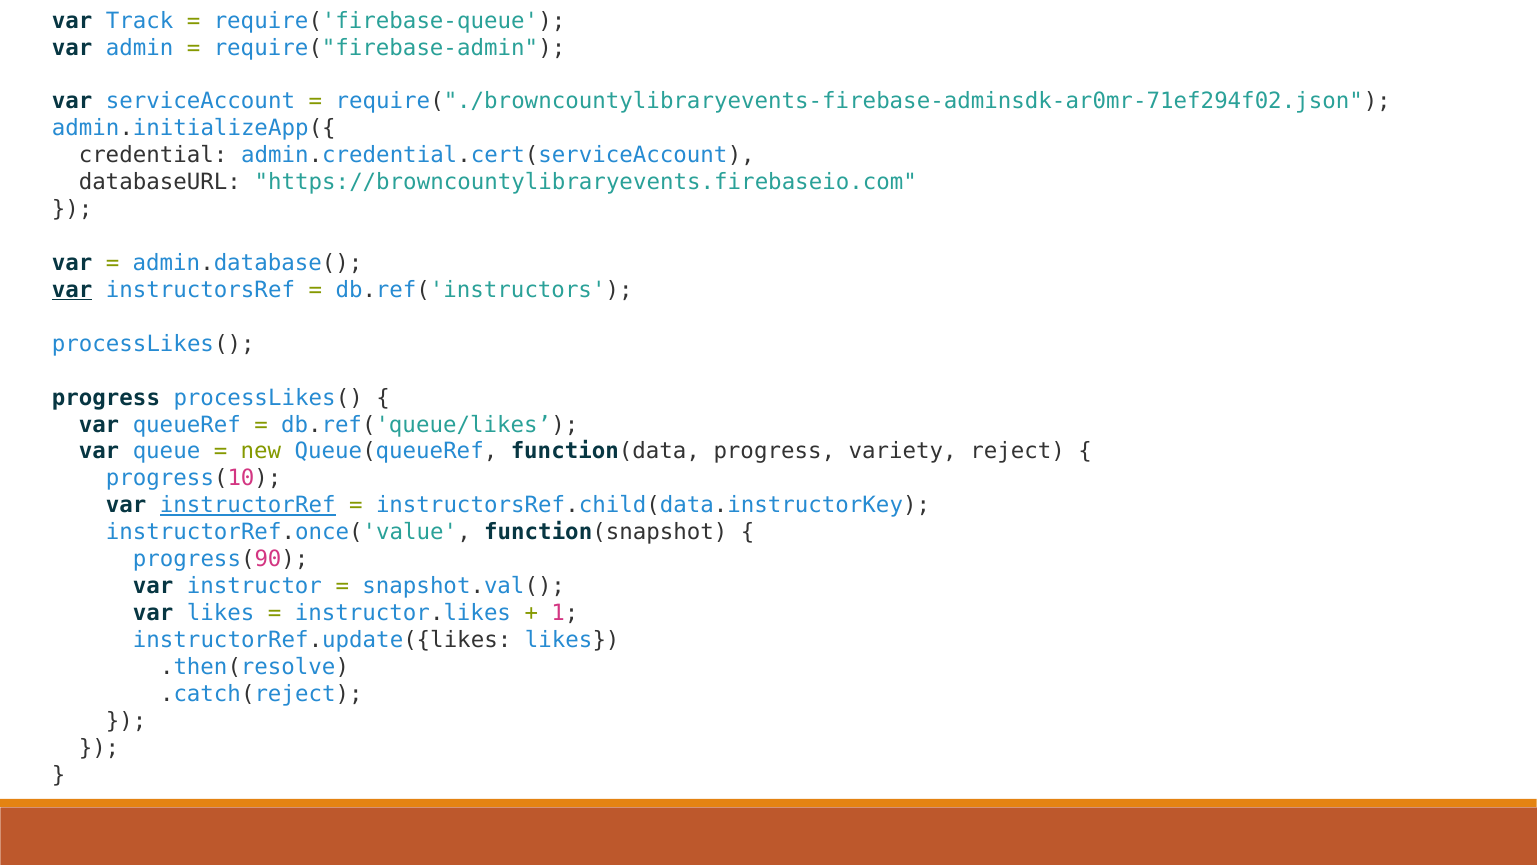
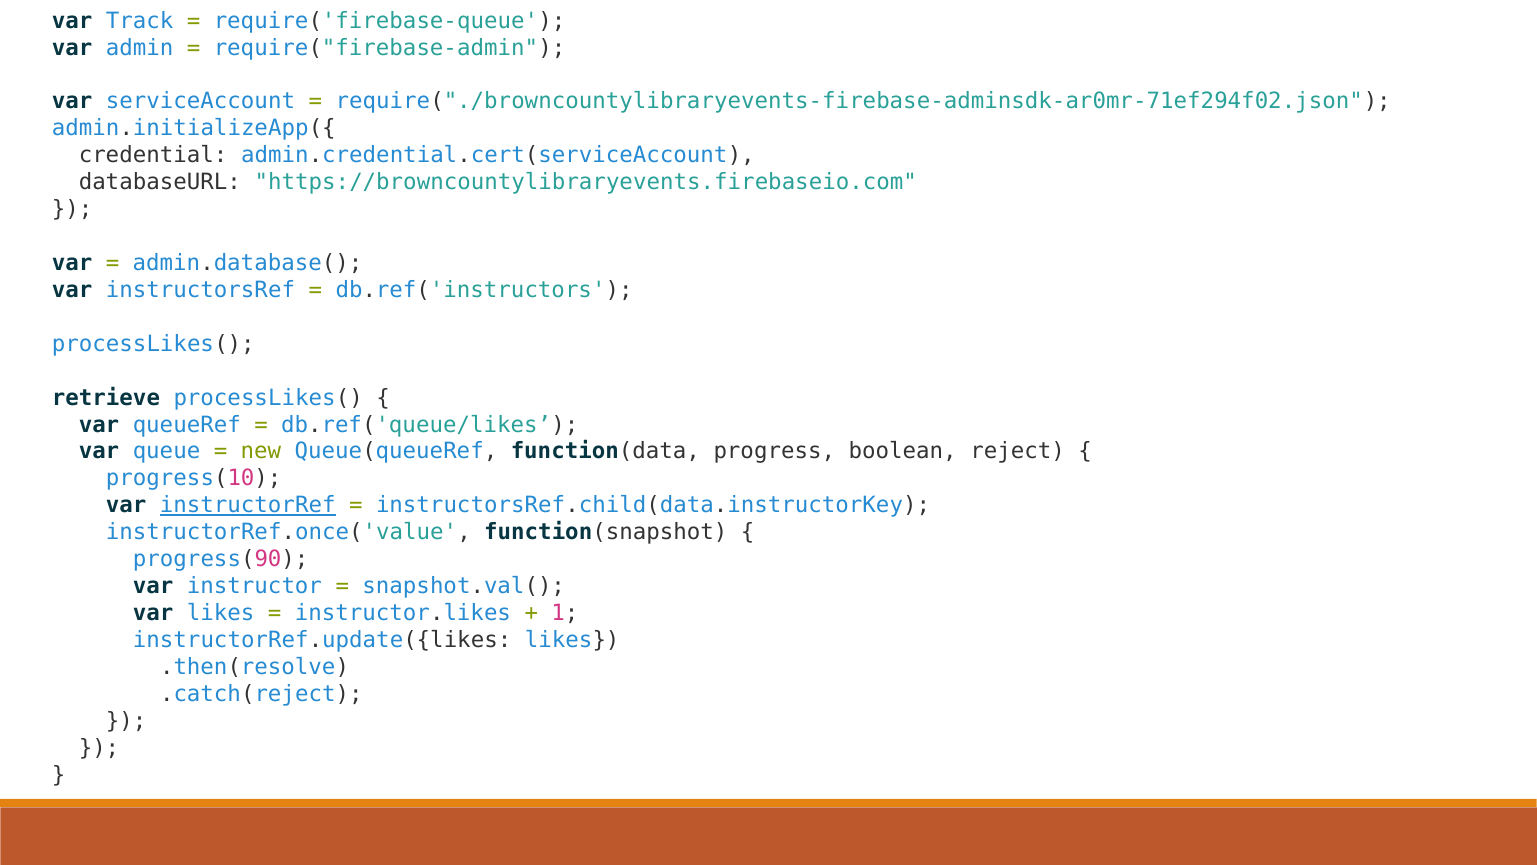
var underline: present -> none (72, 290)
progress: progress -> retrieve (106, 397)
variety: variety -> boolean (903, 451)
